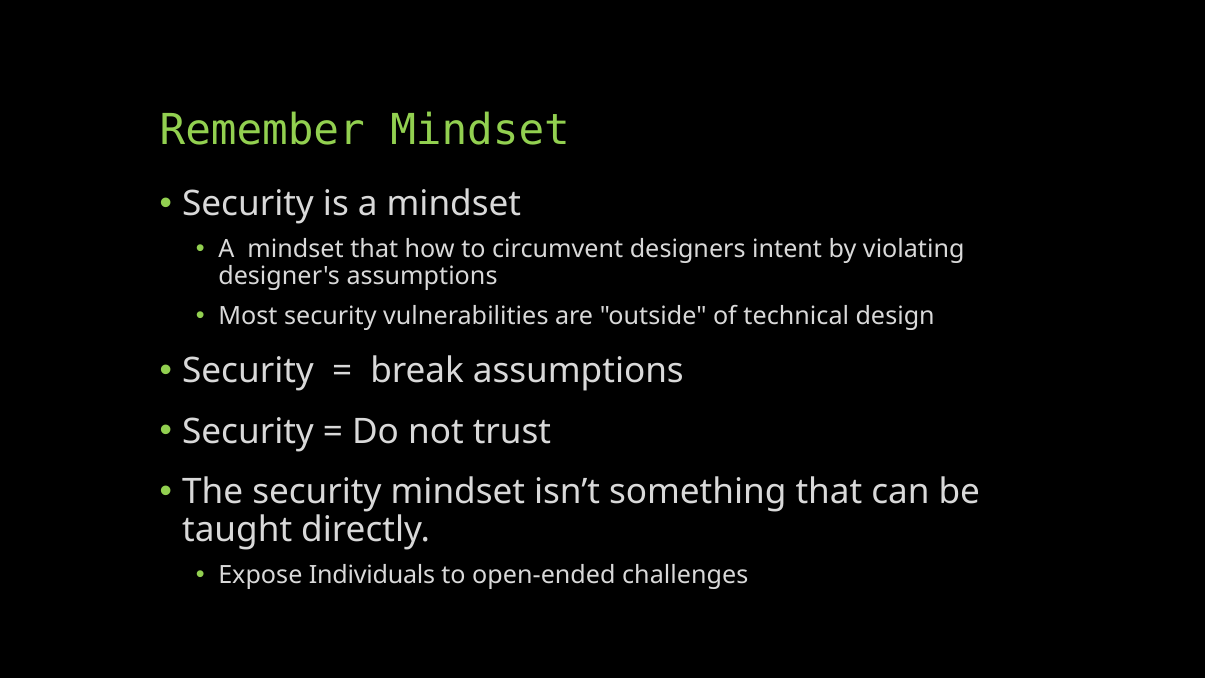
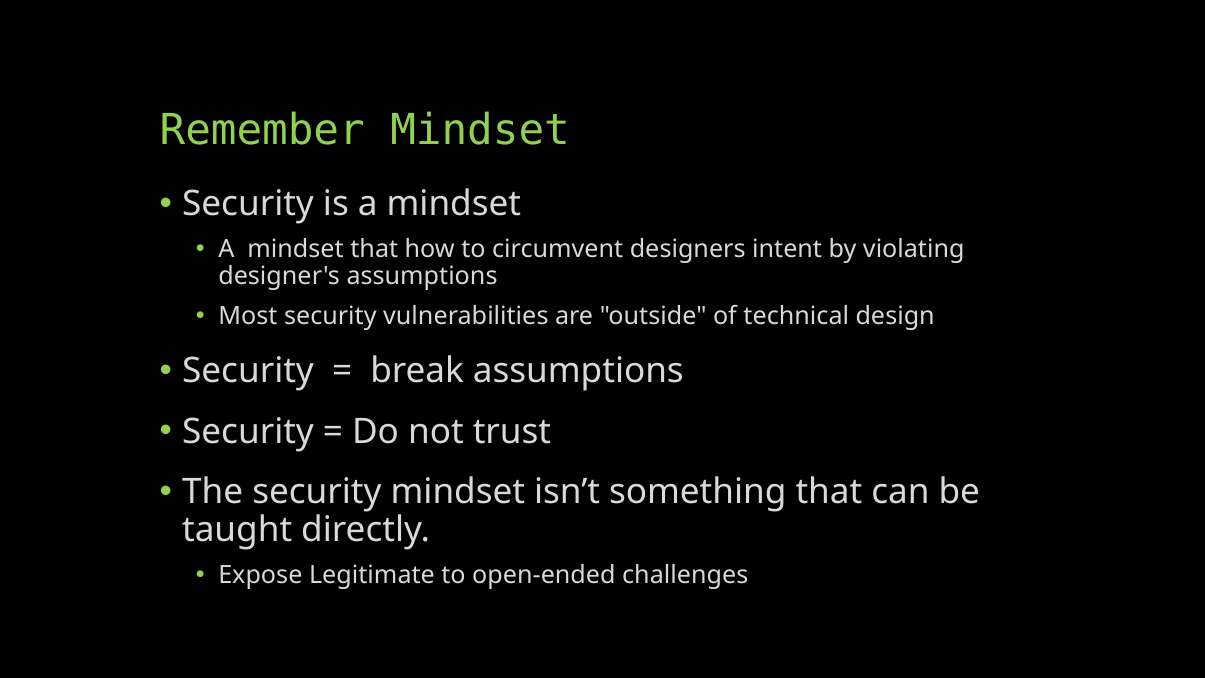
Individuals: Individuals -> Legitimate (372, 575)
